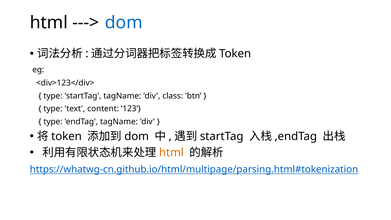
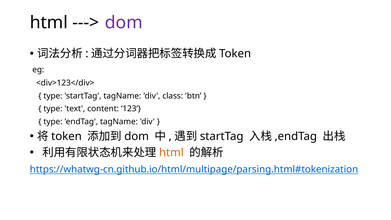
dom colour: blue -> purple (124, 23)
